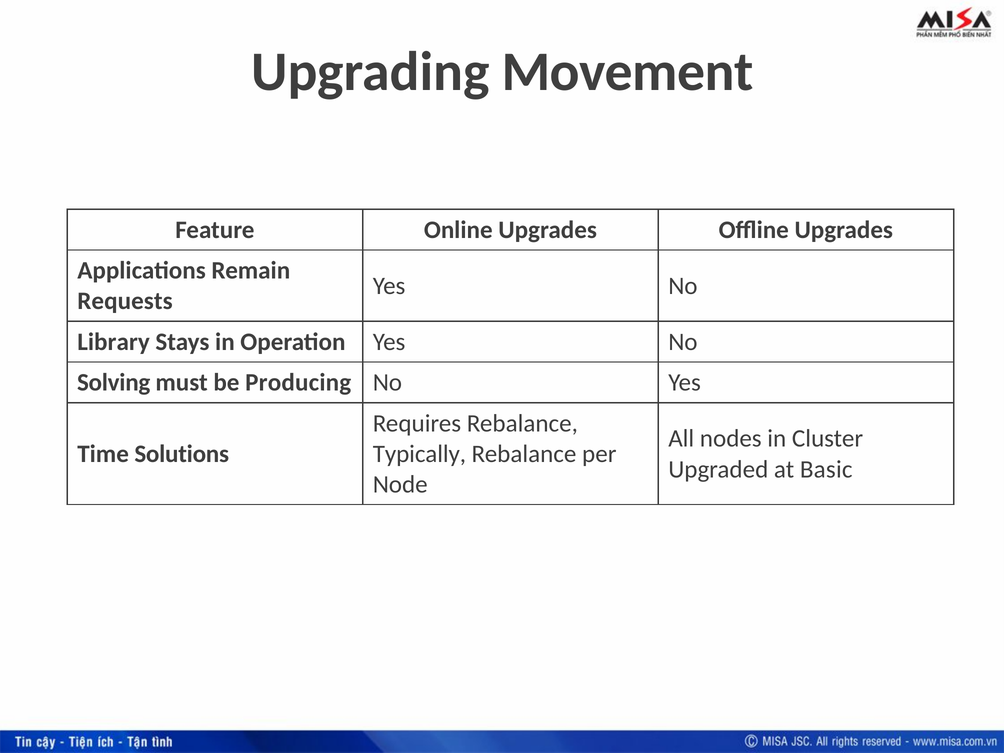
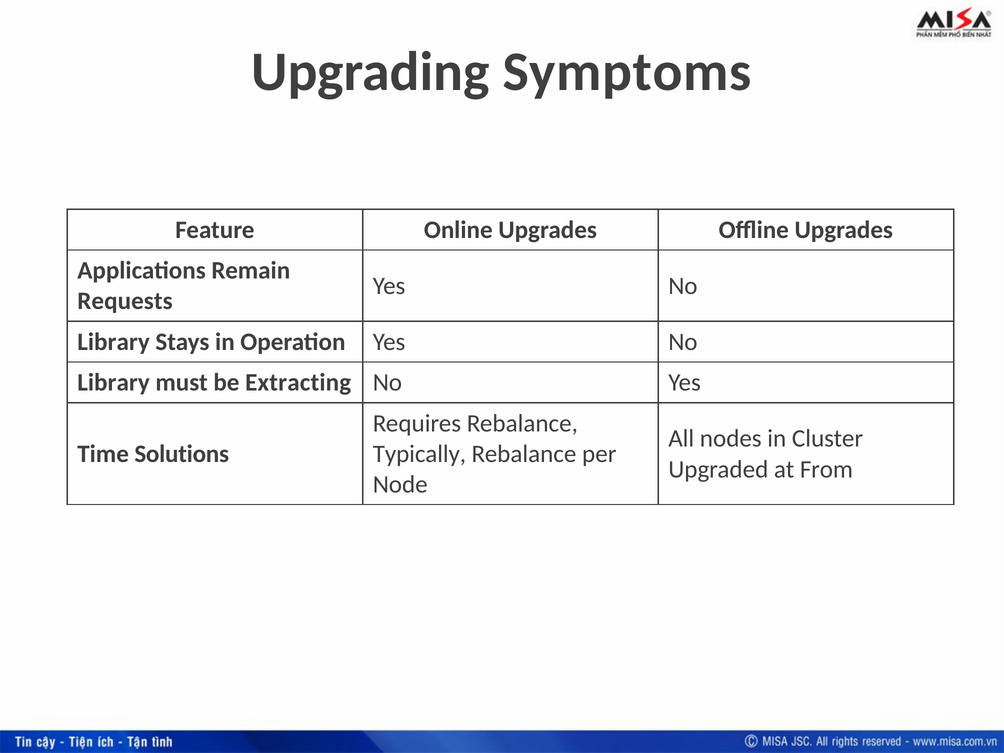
Movement: Movement -> Symptoms (627, 72)
Solving: Solving -> Library (114, 383)
Producing: Producing -> Extracting (298, 383)
Basic: Basic -> From (826, 469)
